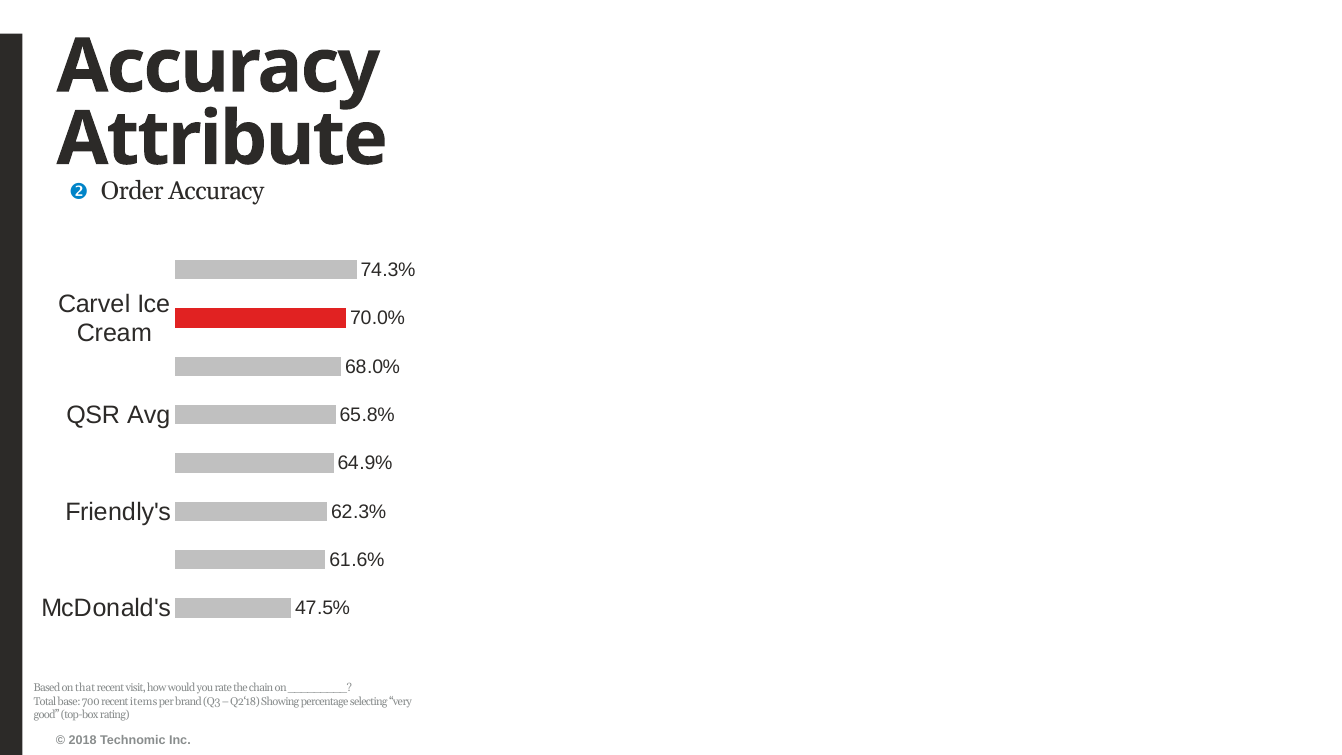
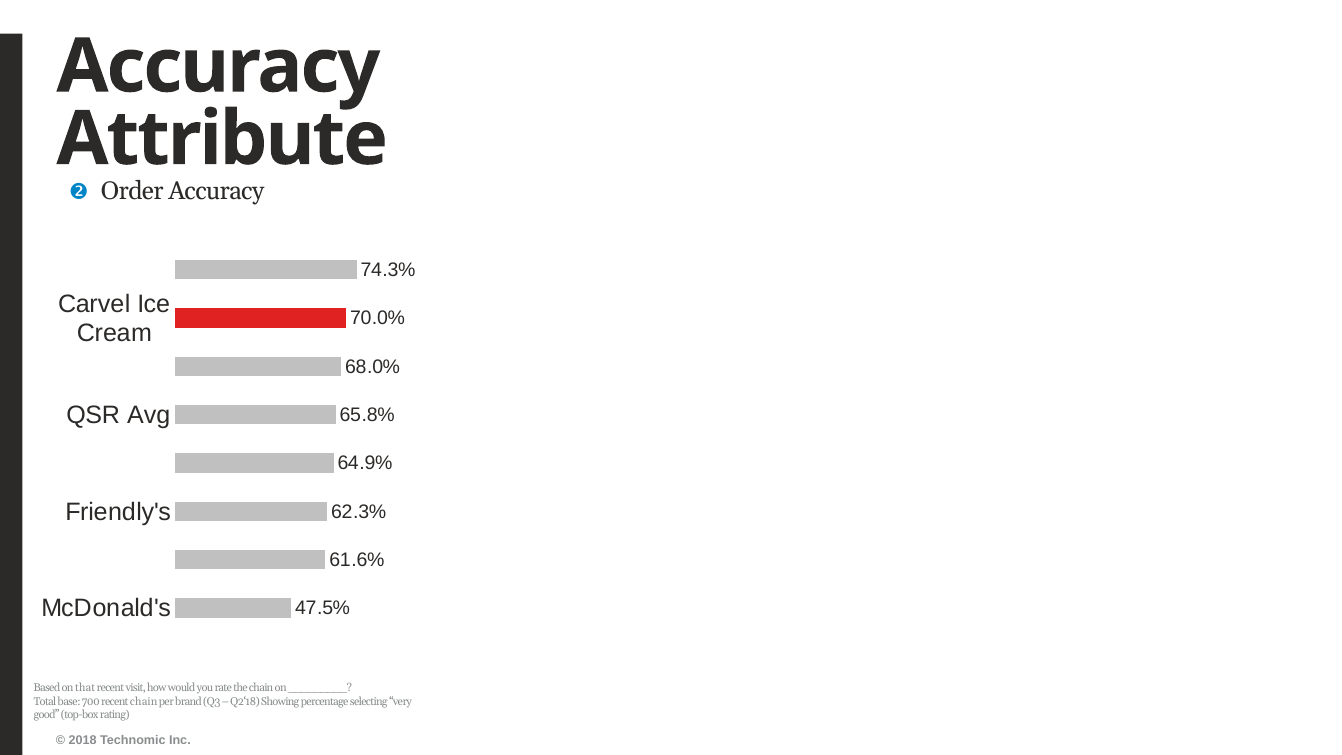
recent items: items -> chain (144, 701)
